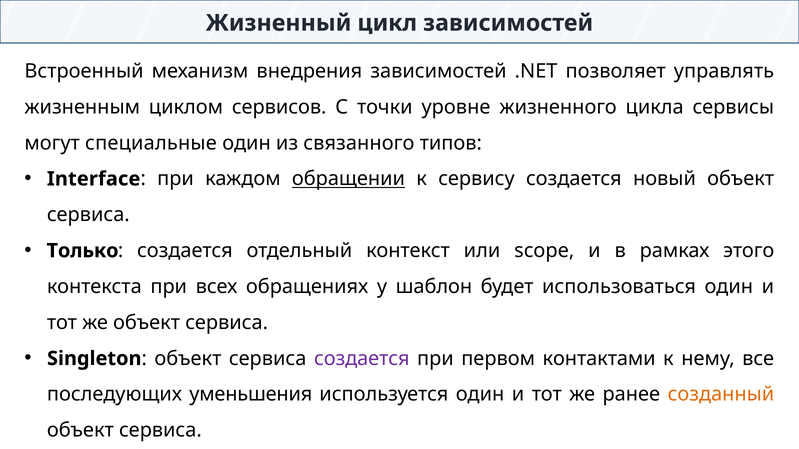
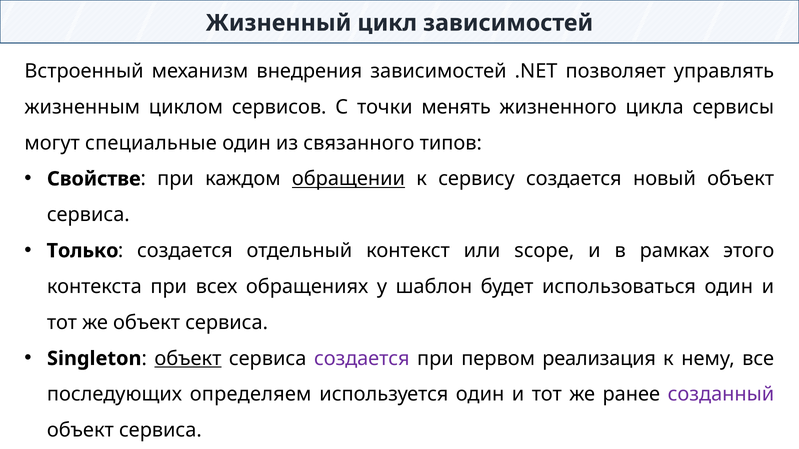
уровне: уровне -> менять (456, 107)
Interface: Interface -> Свойстве (94, 179)
объект underline: none -> present (188, 359)
контактами: контактами -> реализация (599, 359)
уменьшения: уменьшения -> определяем (251, 395)
созданный colour: orange -> purple (721, 395)
